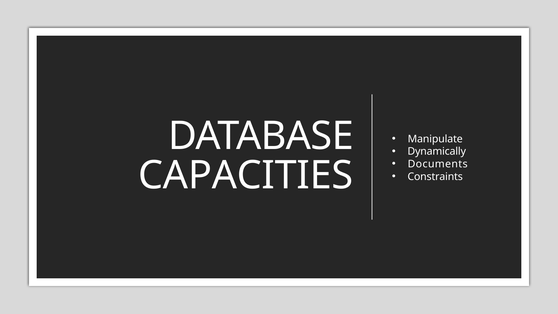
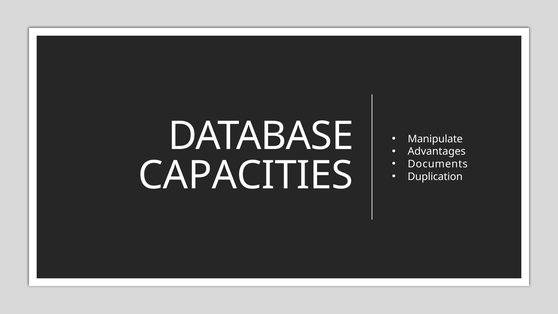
Dynamically: Dynamically -> Advantages (437, 151)
Constraints: Constraints -> Duplication (435, 177)
